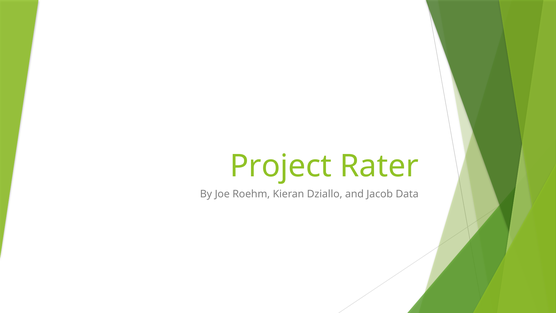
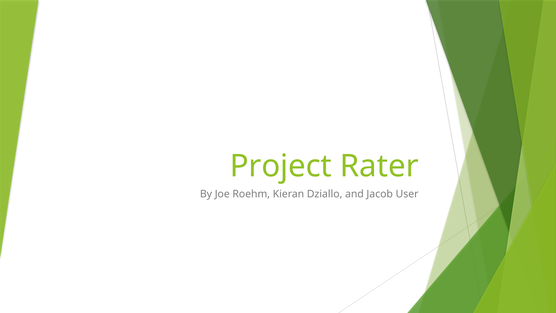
Data: Data -> User (407, 194)
